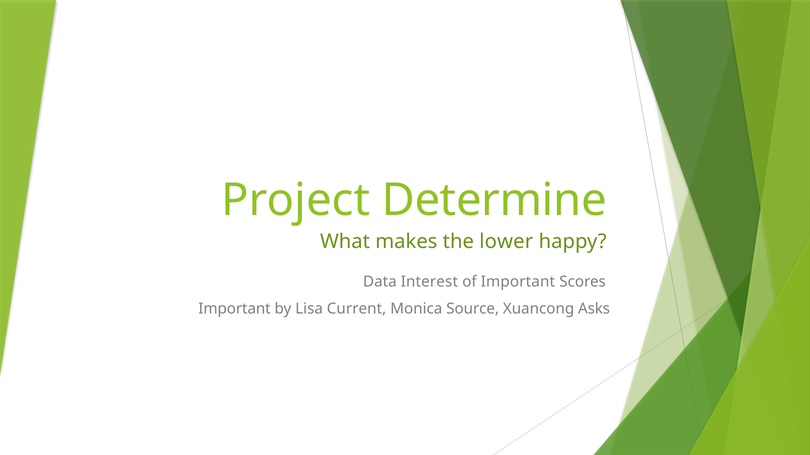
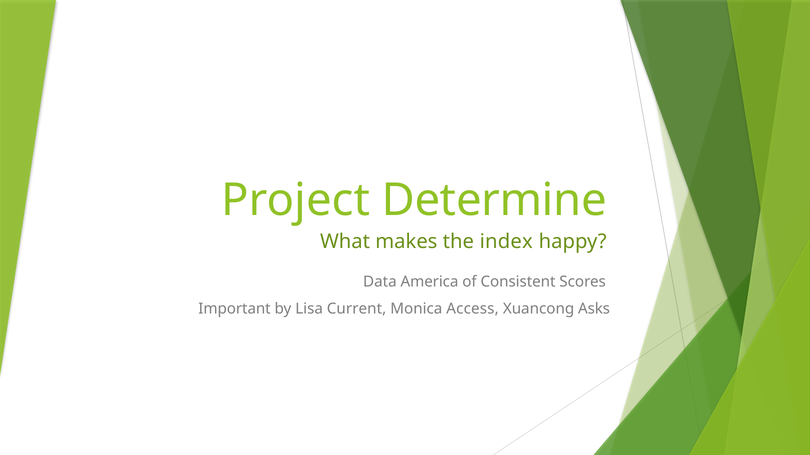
lower: lower -> index (506, 242)
Interest: Interest -> America (429, 282)
of Important: Important -> Consistent (518, 282)
Source: Source -> Access (473, 309)
